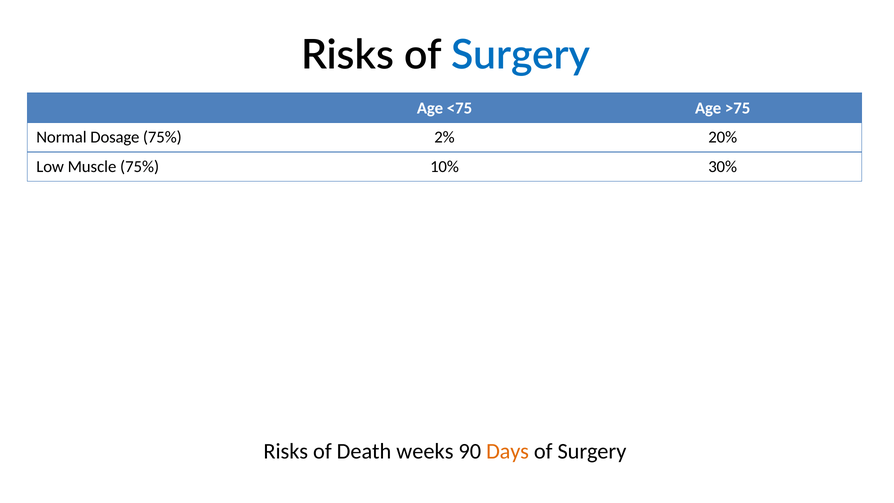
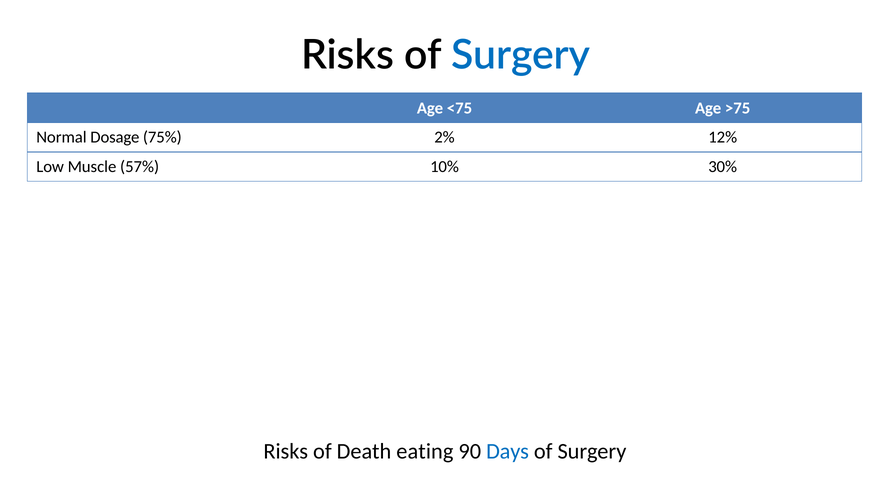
20%: 20% -> 12% (723, 137)
Muscle 75%: 75% -> 57% (140, 167)
weeks: weeks -> eating (425, 451)
Days colour: orange -> blue (508, 451)
